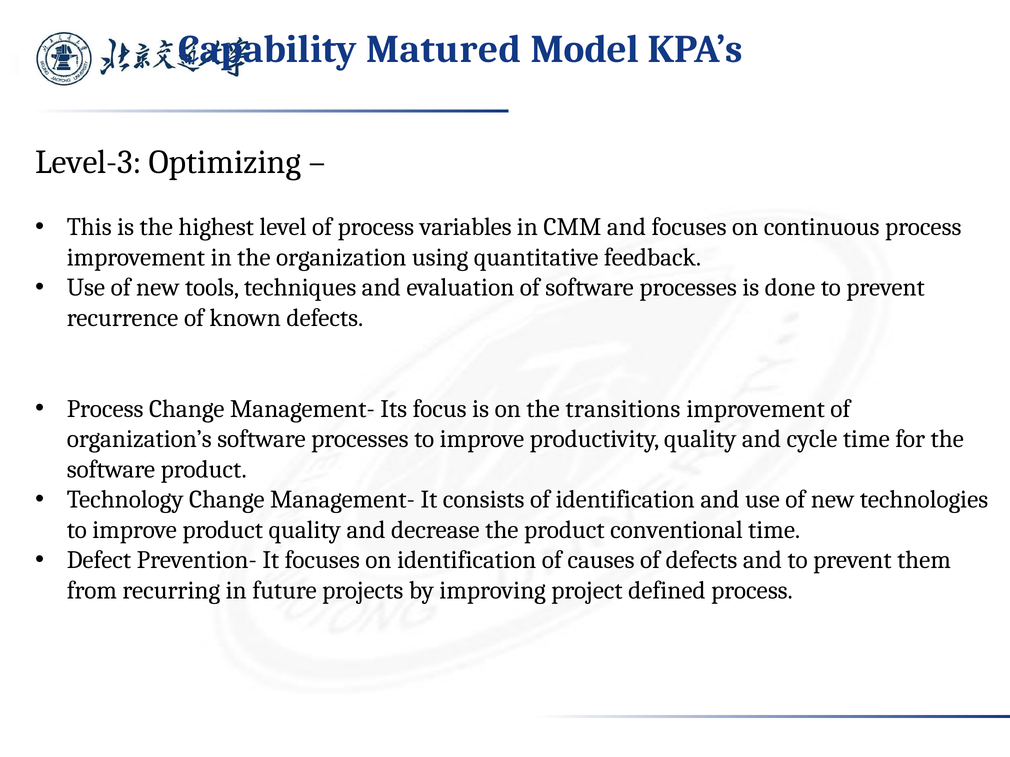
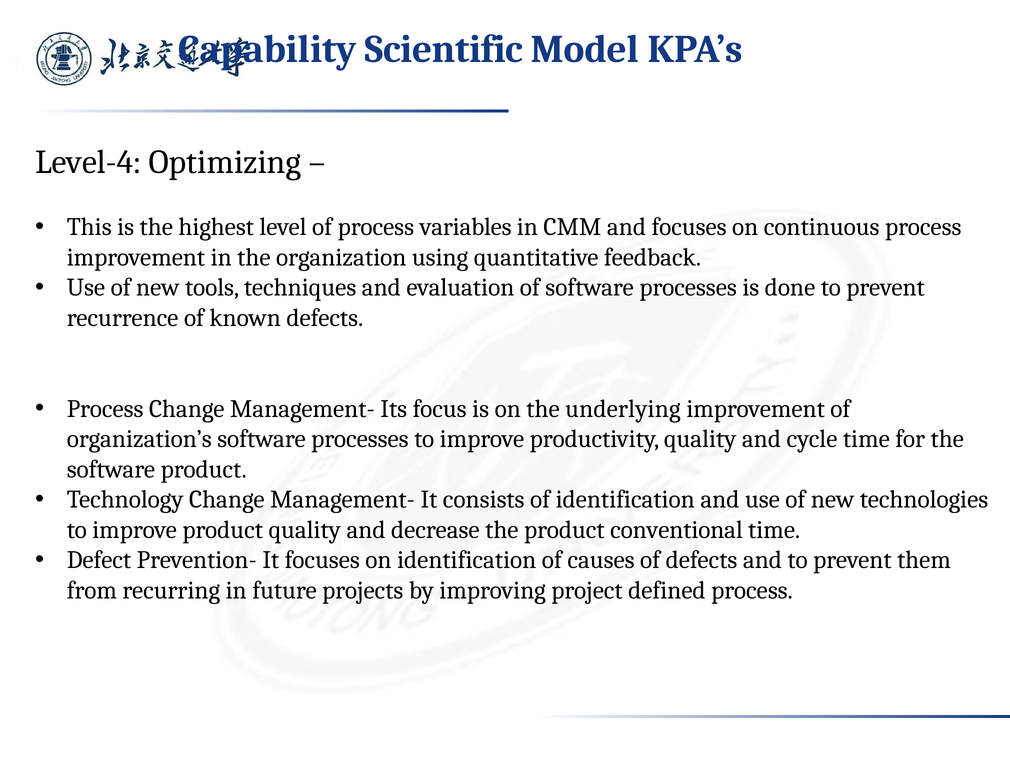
Matured: Matured -> Scientific (444, 49)
Level-3: Level-3 -> Level-4 (88, 162)
transitions: transitions -> underlying (623, 409)
